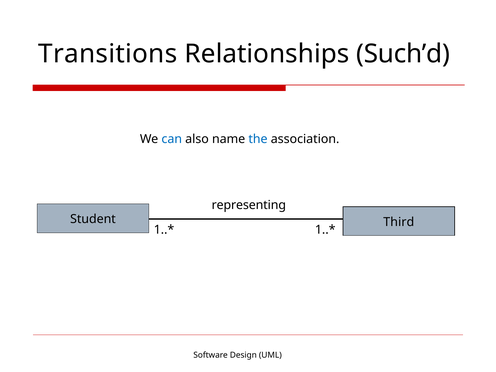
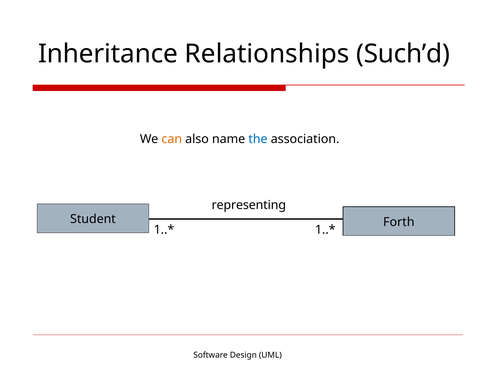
Transitions: Transitions -> Inheritance (108, 54)
can colour: blue -> orange (172, 139)
Third: Third -> Forth (399, 222)
